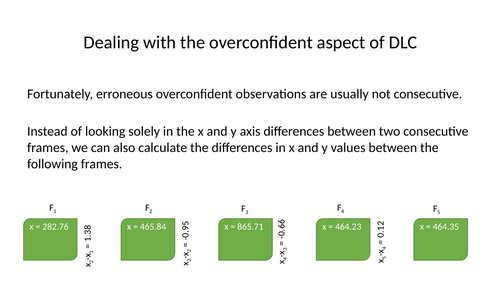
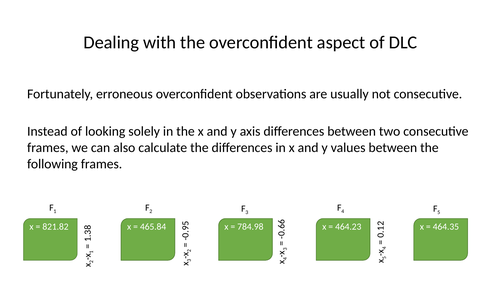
282.76: 282.76 -> 821.82 (55, 226)
865.71: 865.71 -> 784.98 (250, 226)
